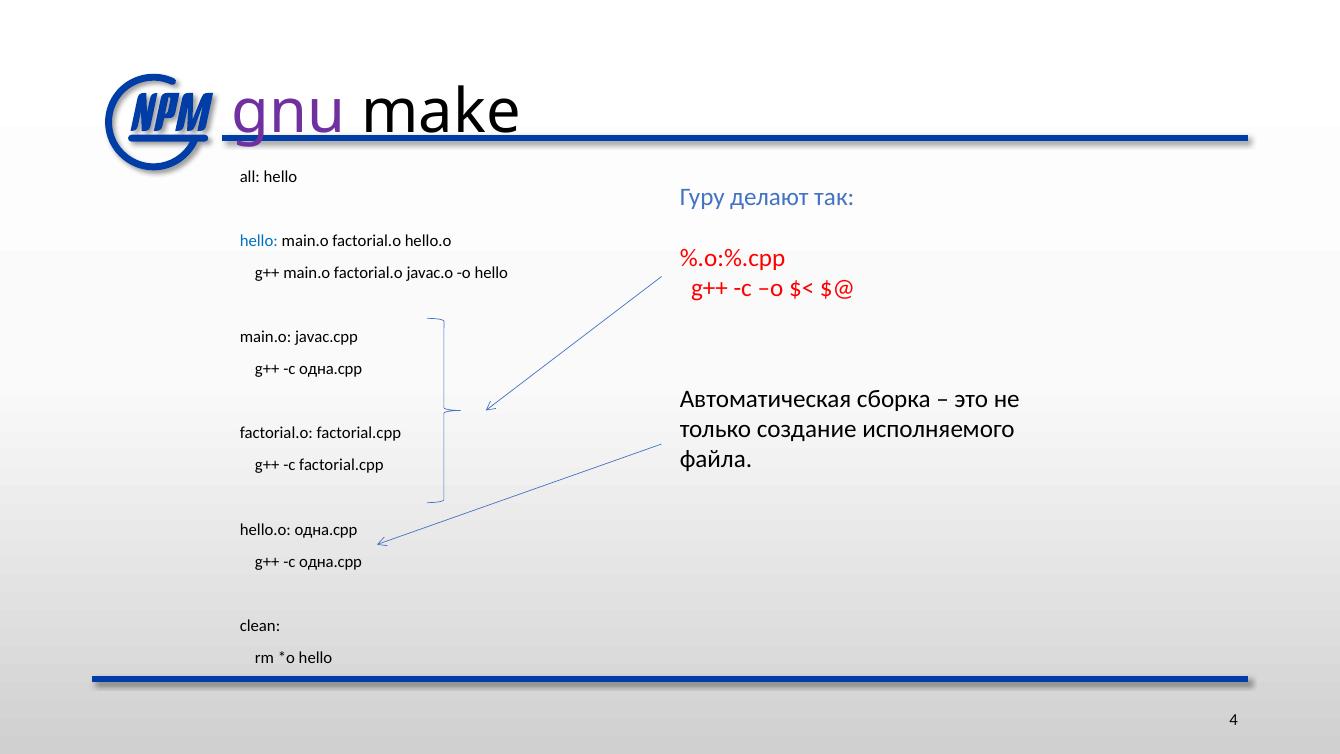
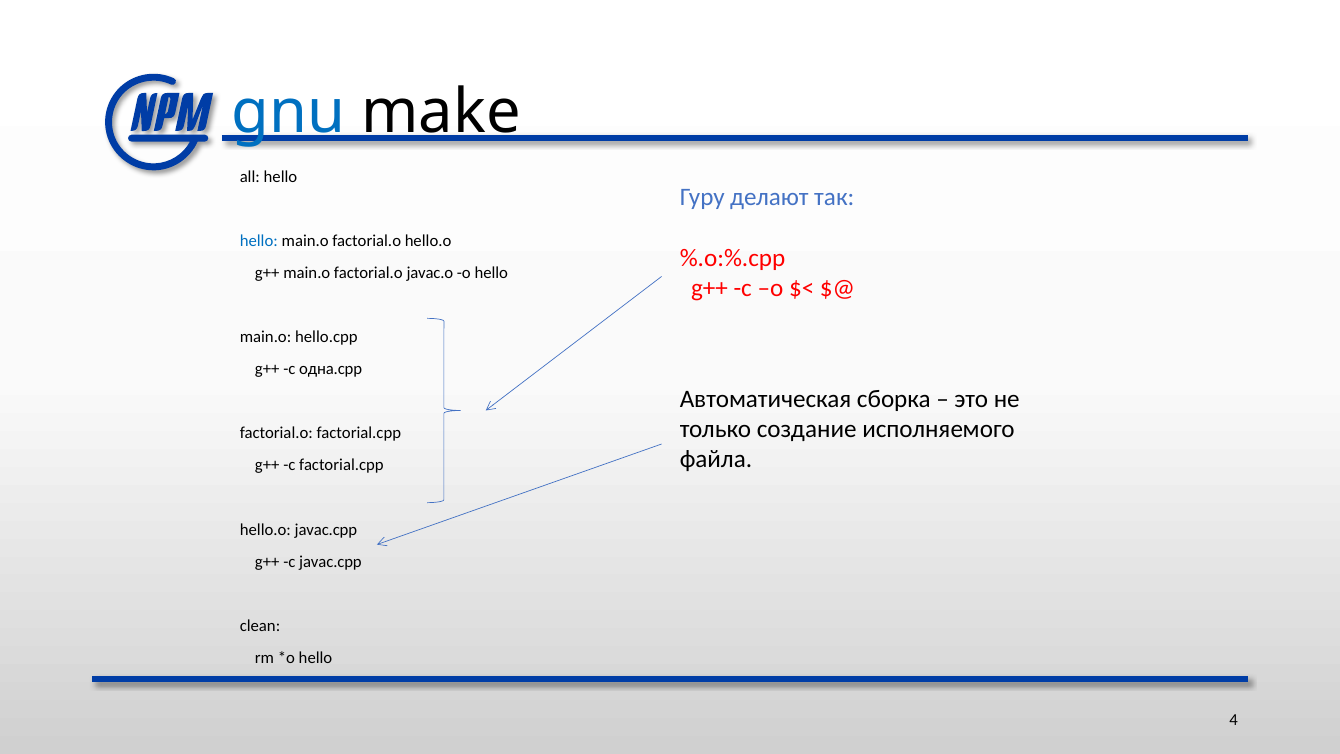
gnu colour: purple -> blue (289, 113)
javac.cpp: javac.cpp -> hello.cpp (326, 337)
hello.o одна.cpp: одна.cpp -> javac.cpp (326, 529)
одна.cpp: одна.cpp -> javac.cpp (330, 561)
